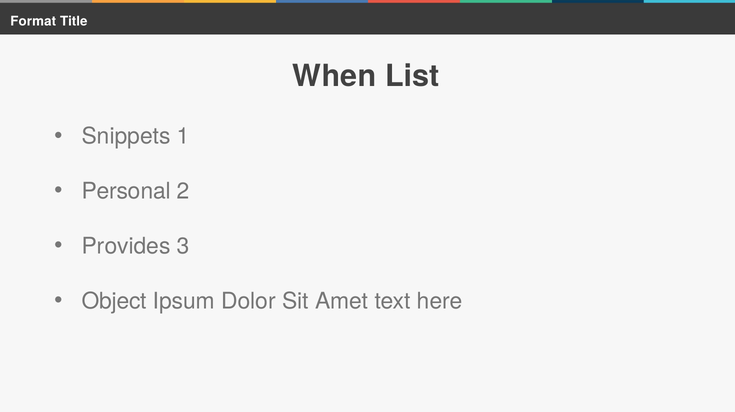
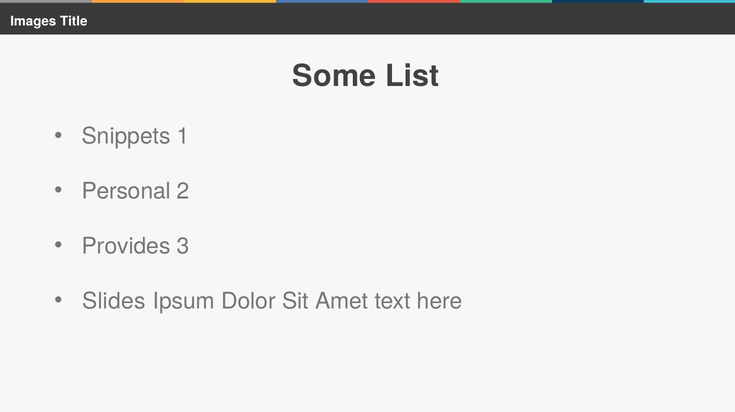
Format: Format -> Images (33, 21)
When: When -> Some (334, 76)
Object: Object -> Slides (114, 301)
